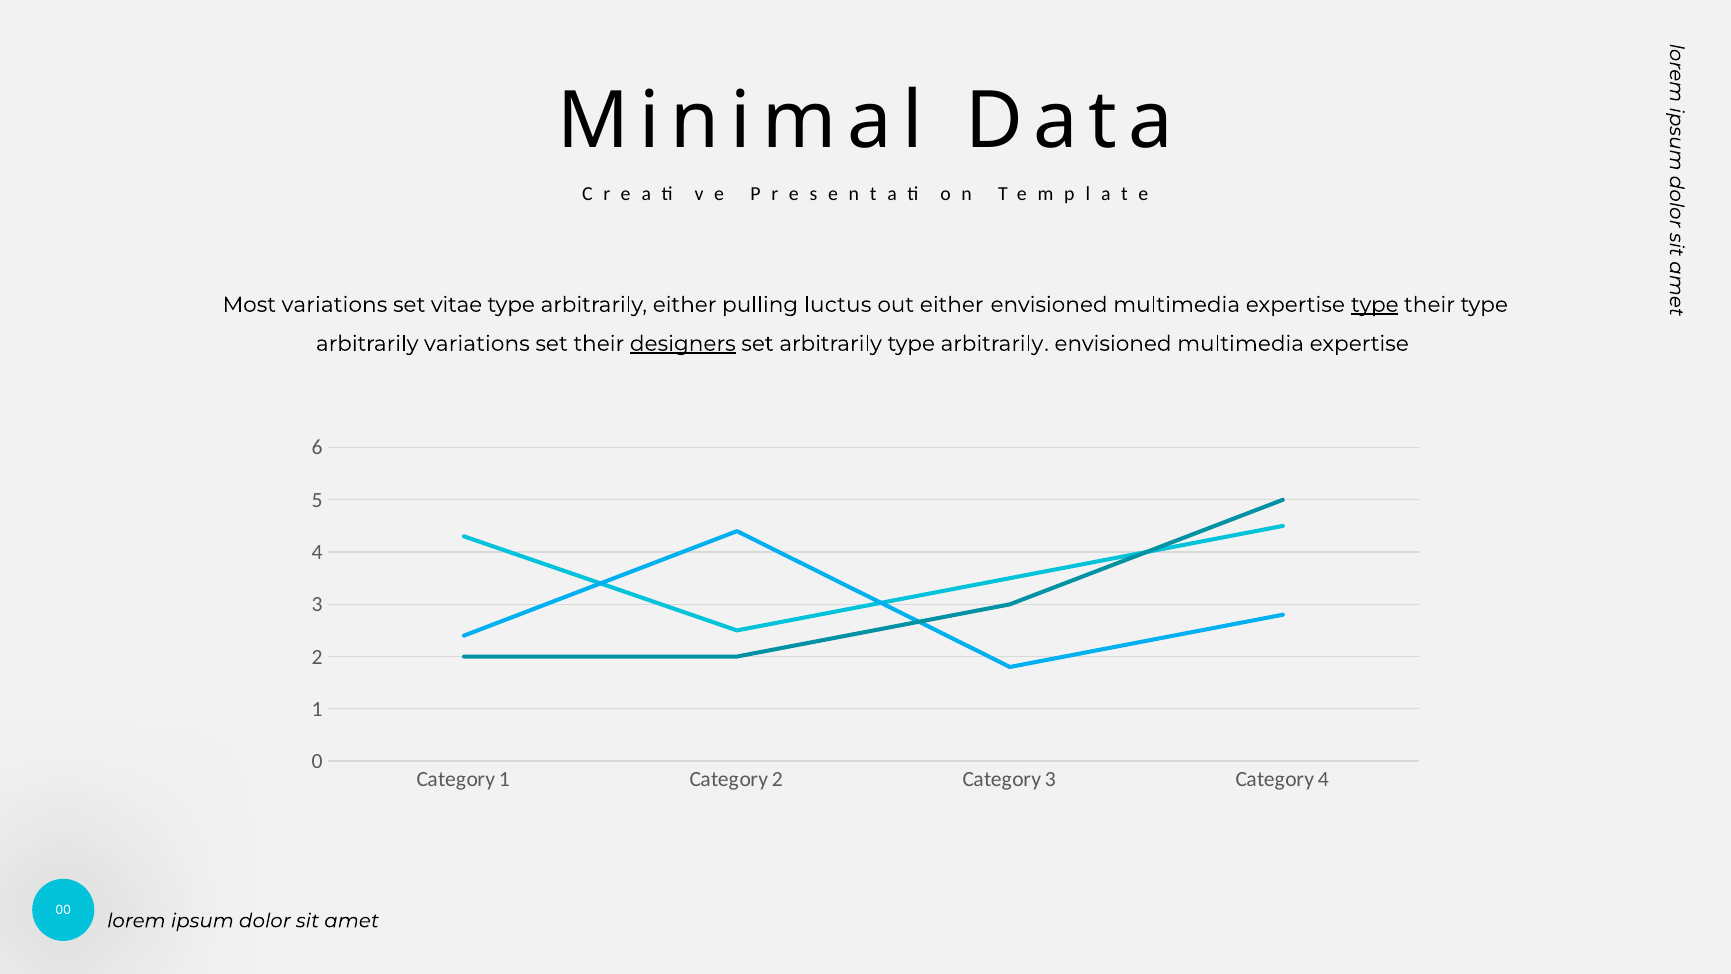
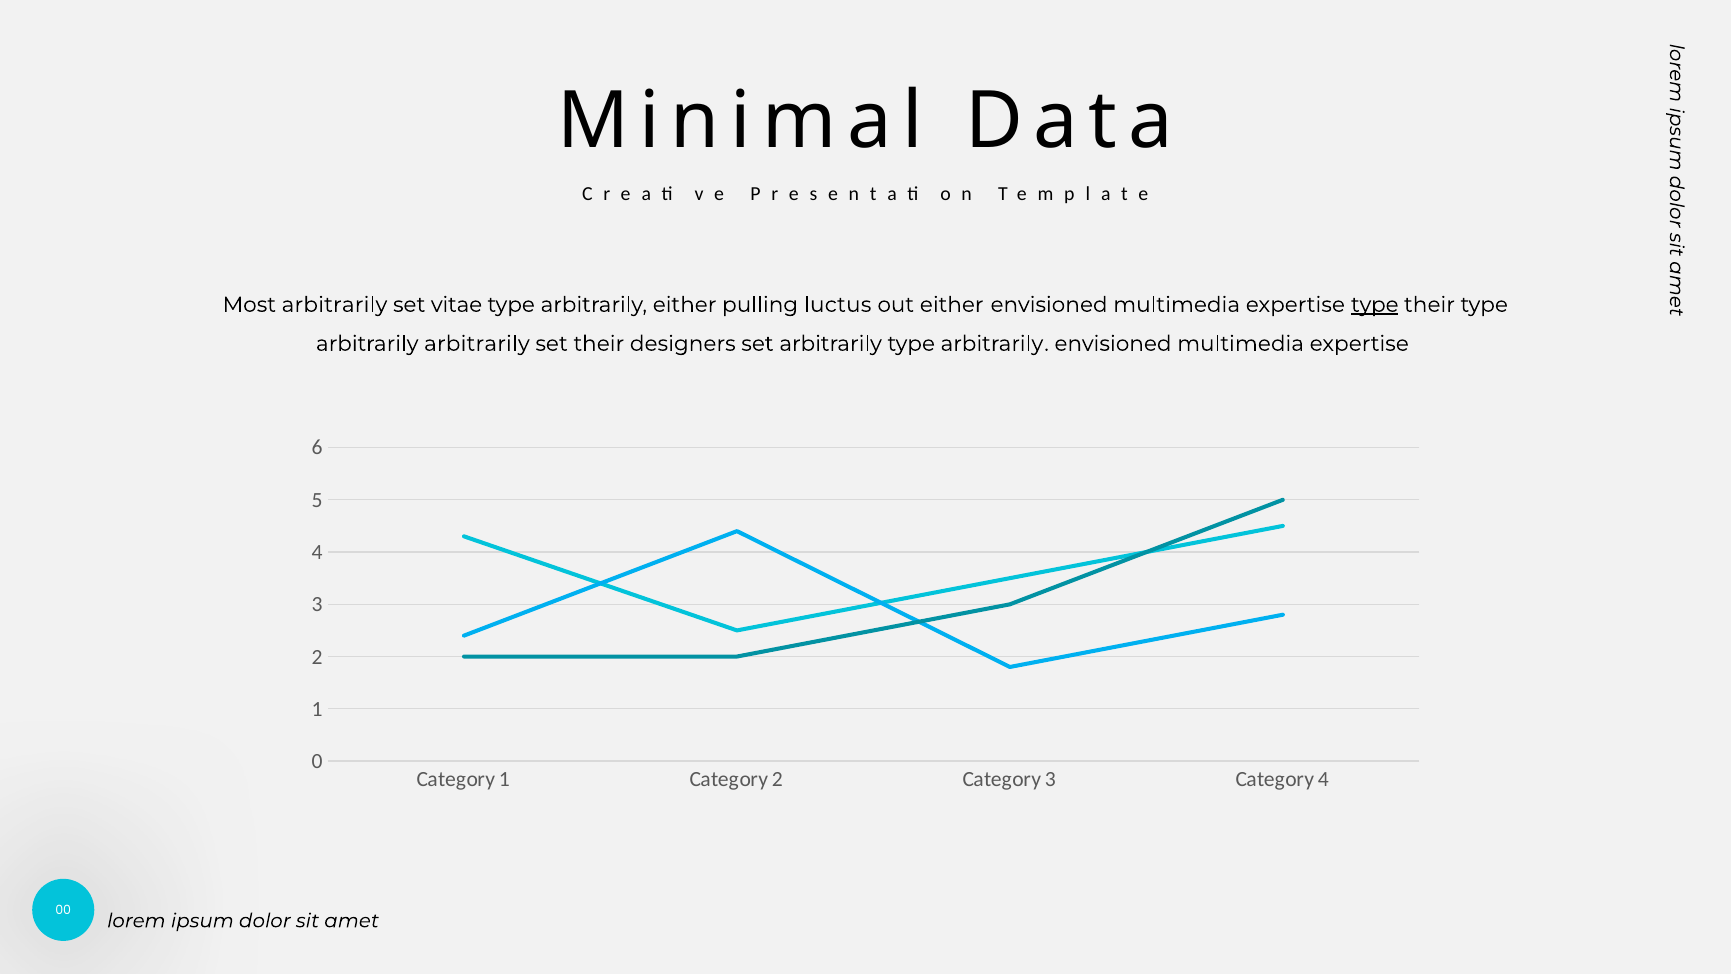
Most variations: variations -> arbitrarily (334, 305)
arbitrarily variations: variations -> arbitrarily (477, 344)
designers underline: present -> none (683, 344)
